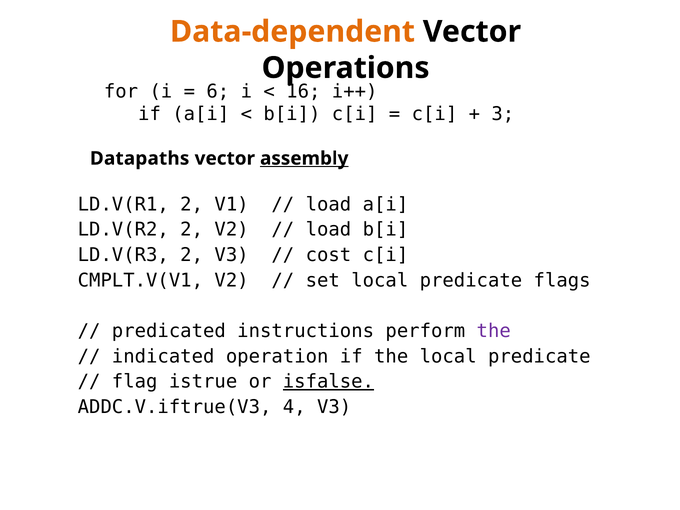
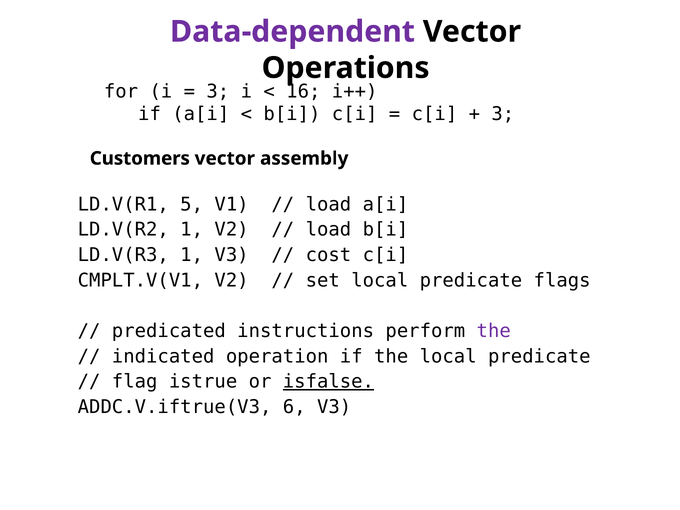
Data-dependent colour: orange -> purple (293, 32)
6: 6 -> 3 (218, 91)
Datapaths: Datapaths -> Customers (140, 158)
assembly underline: present -> none (304, 158)
LD.V(R1 2: 2 -> 5 (192, 204)
LD.V(R2 2: 2 -> 1 (192, 230)
LD.V(R3 2: 2 -> 1 (192, 255)
4: 4 -> 6 (294, 407)
